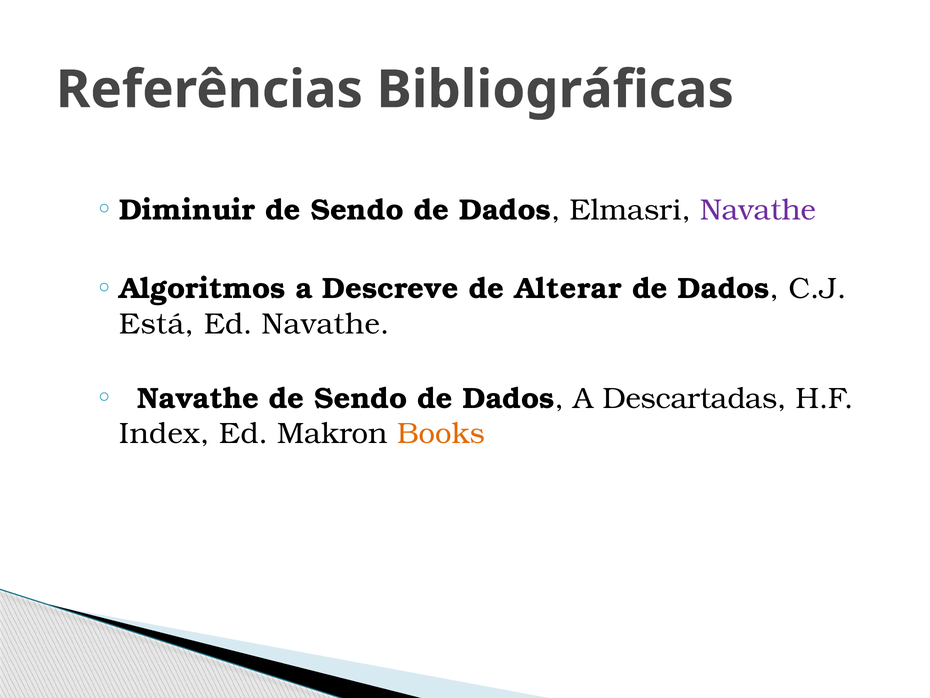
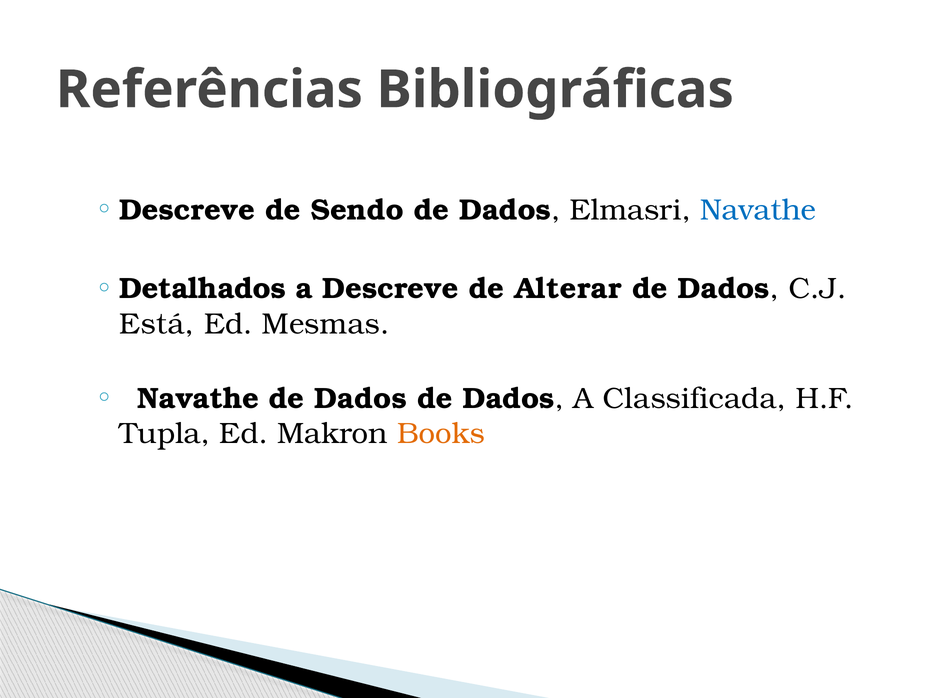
Diminuir: Diminuir -> Descreve (187, 210)
Navathe colour: purple -> blue (758, 210)
Algoritmos: Algoritmos -> Detalhados (202, 289)
Ed Navathe: Navathe -> Mesmas (326, 324)
Sendo: Sendo -> Dados (361, 398)
Descartadas: Descartadas -> Classificada (694, 398)
Index: Index -> Tupla (165, 433)
